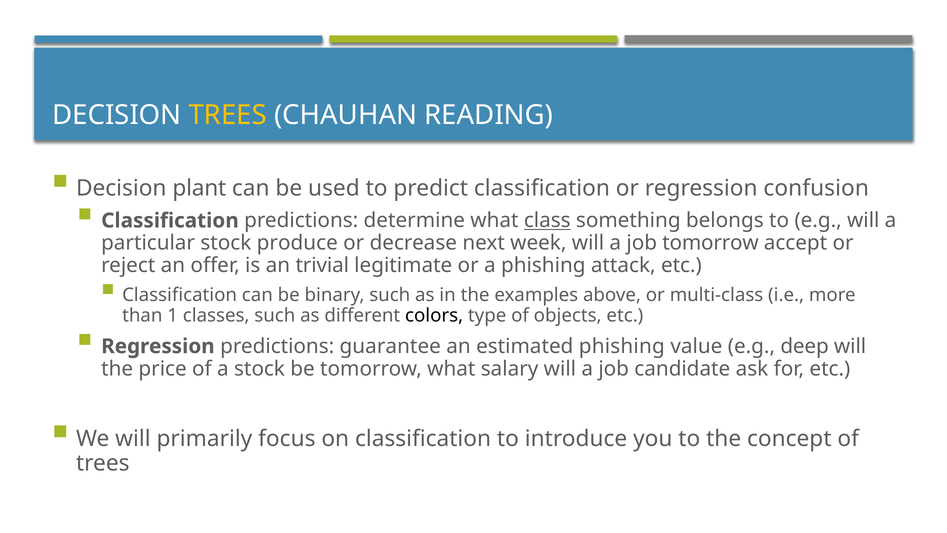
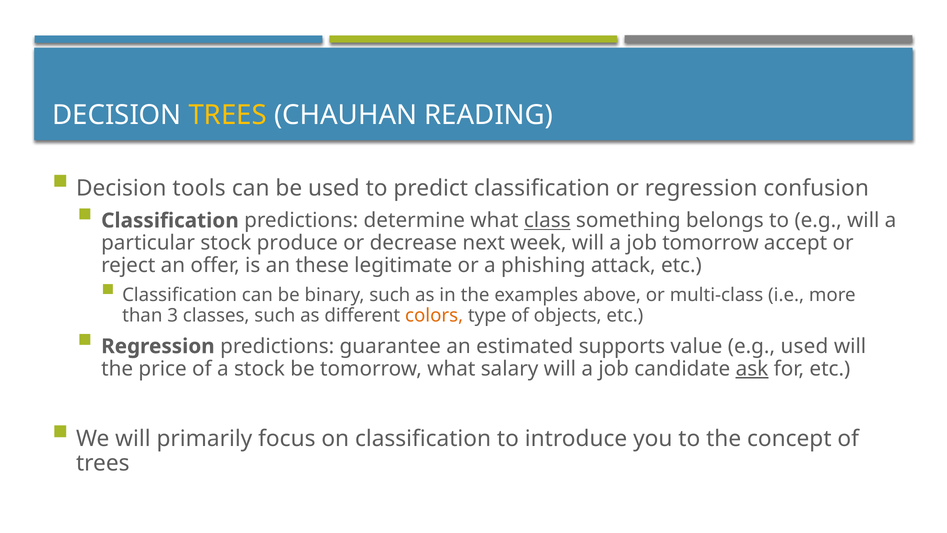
plant: plant -> tools (199, 188)
trivial: trivial -> these (322, 265)
1: 1 -> 3 (173, 315)
colors colour: black -> orange (434, 315)
estimated phishing: phishing -> supports (622, 346)
e.g deep: deep -> used (804, 346)
ask underline: none -> present (752, 369)
